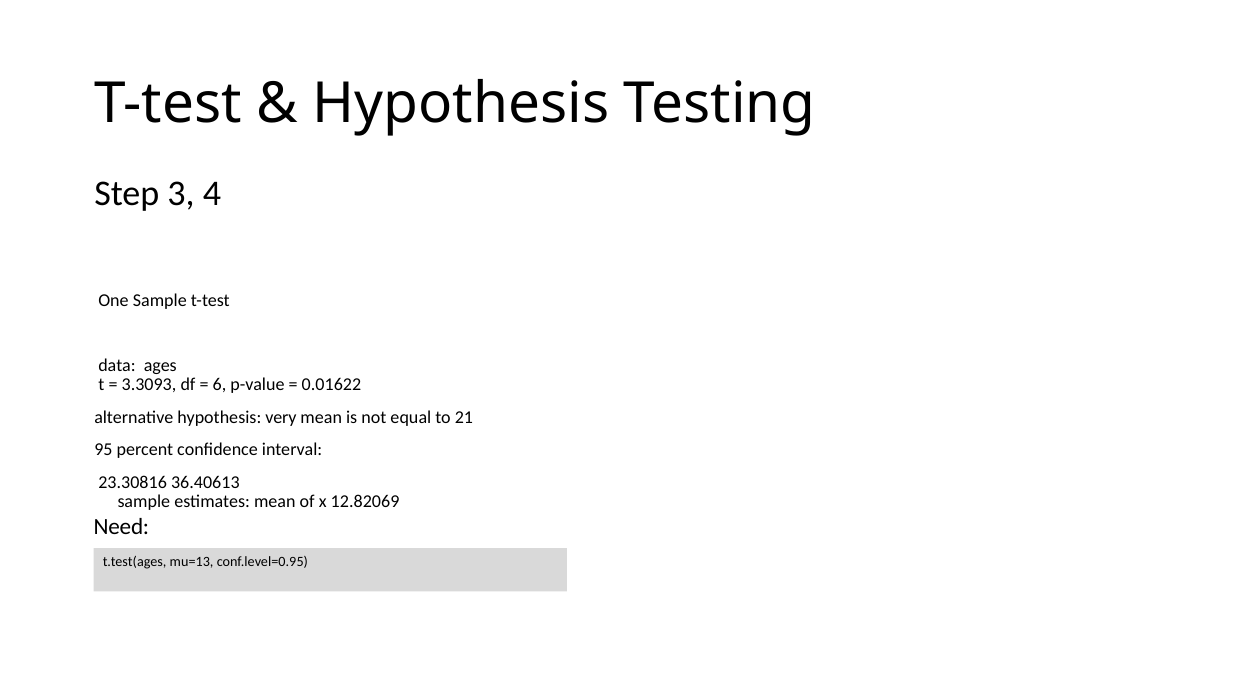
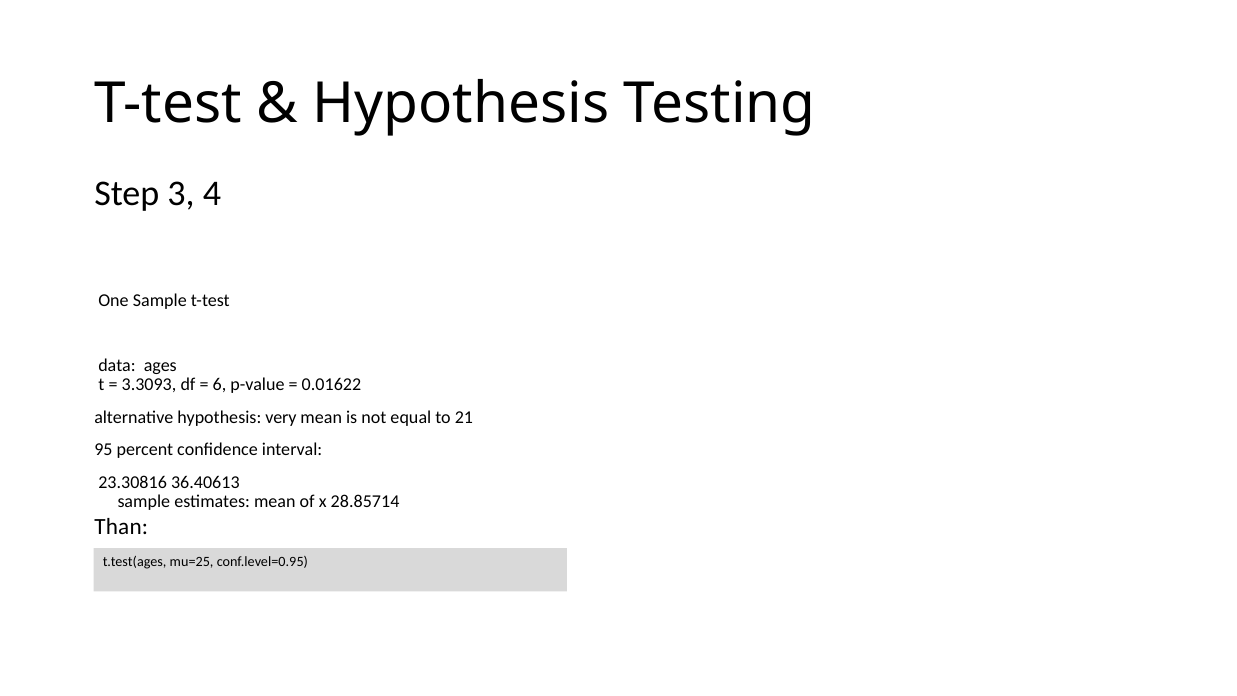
12.82069: 12.82069 -> 28.85714 (365, 502)
Need: Need -> Than (121, 526)
mu=13: mu=13 -> mu=25 (192, 562)
